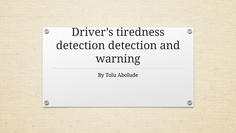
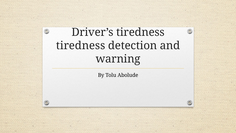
detection: detection -> tiredness (81, 46)
